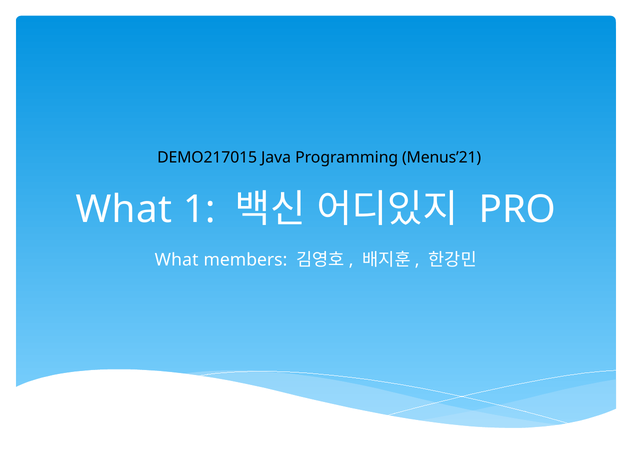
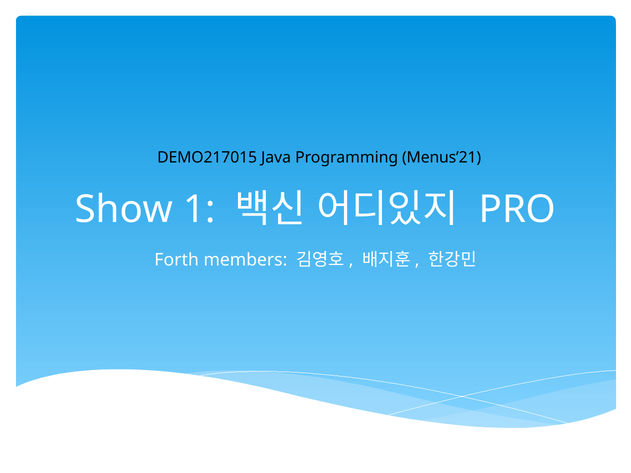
What: What -> Show (124, 210)
What: What -> Forth (177, 260)
